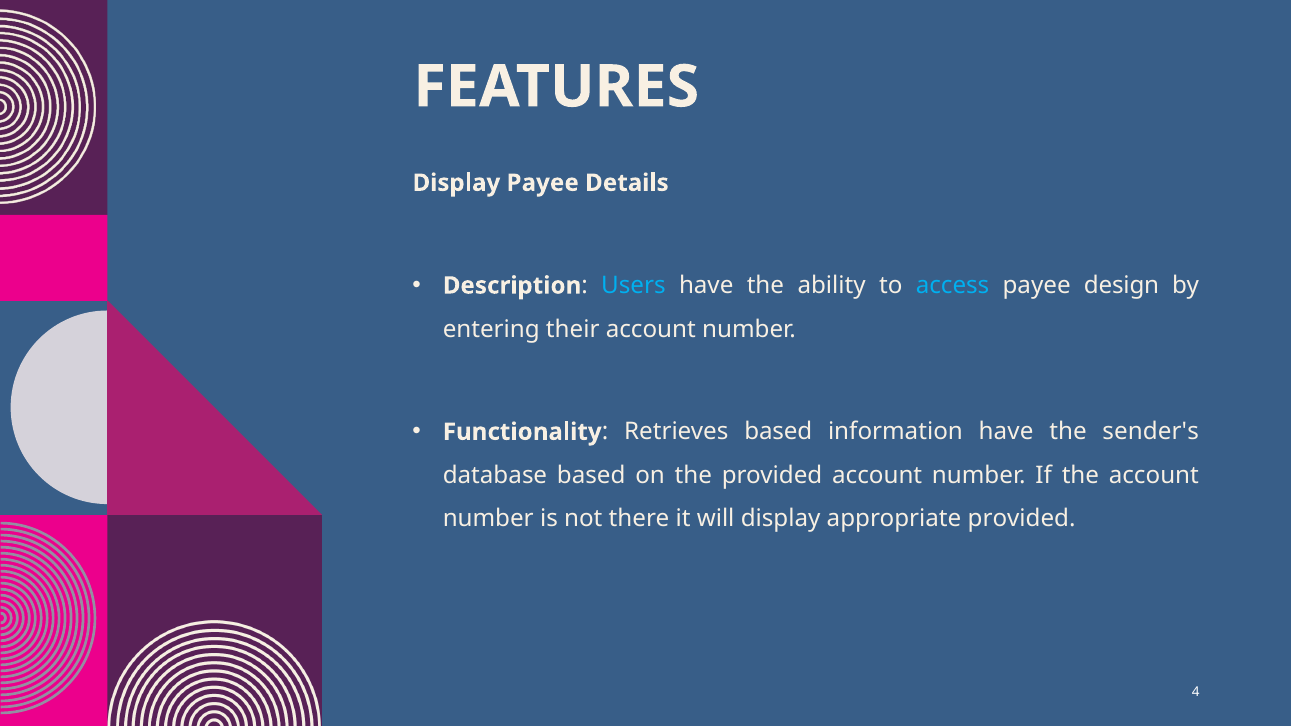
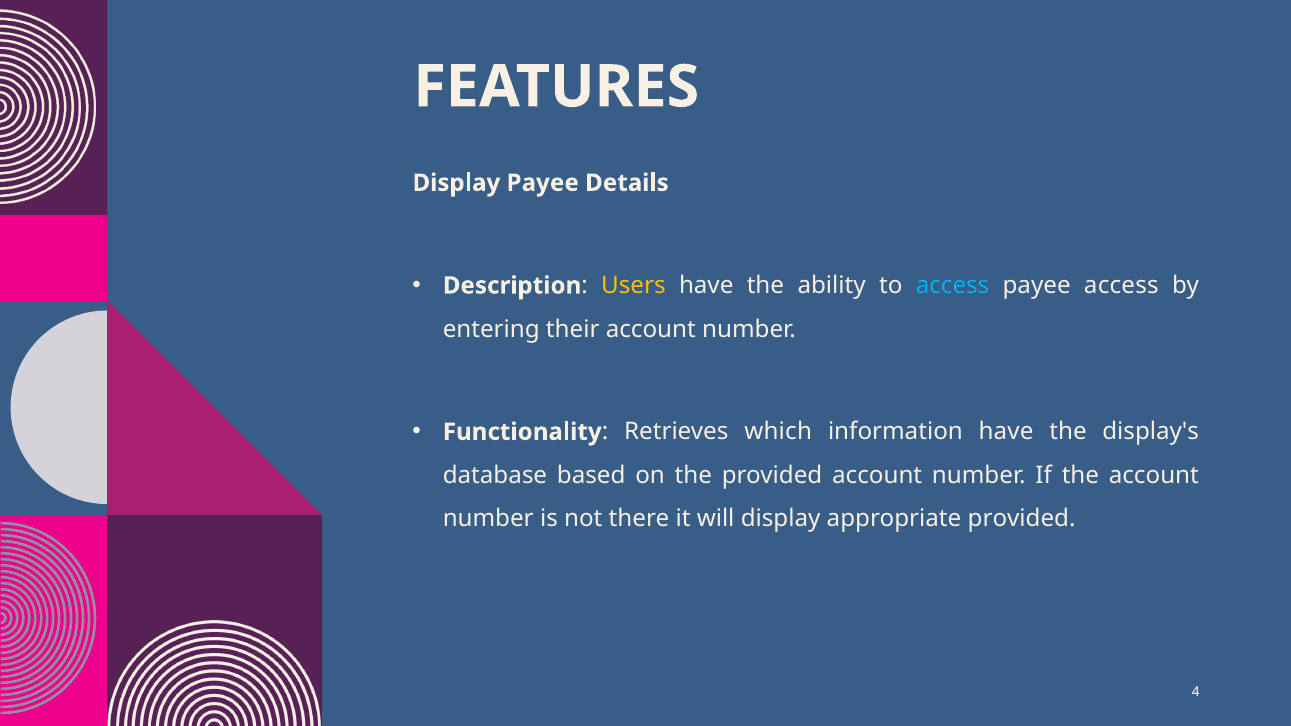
Users colour: light blue -> yellow (633, 286)
payee design: design -> access (1121, 286)
Retrieves based: based -> which (778, 432)
sender's: sender's -> display's (1151, 432)
